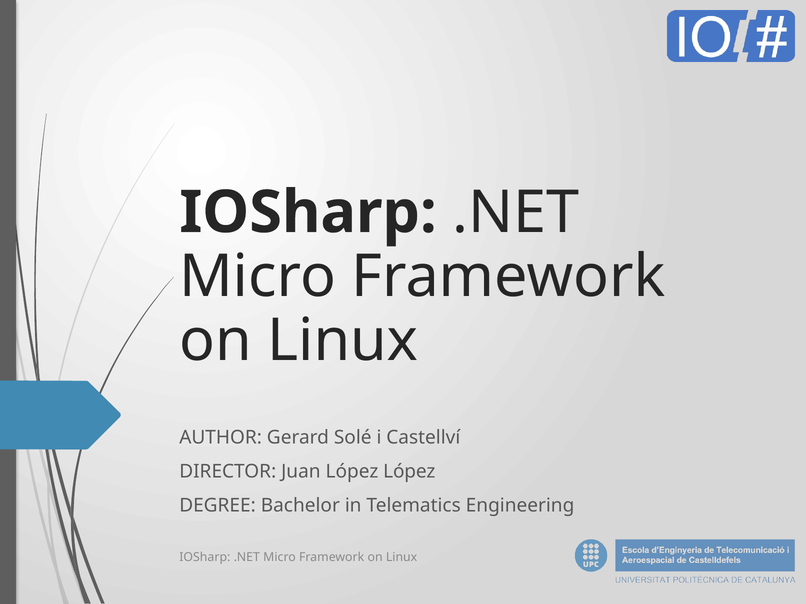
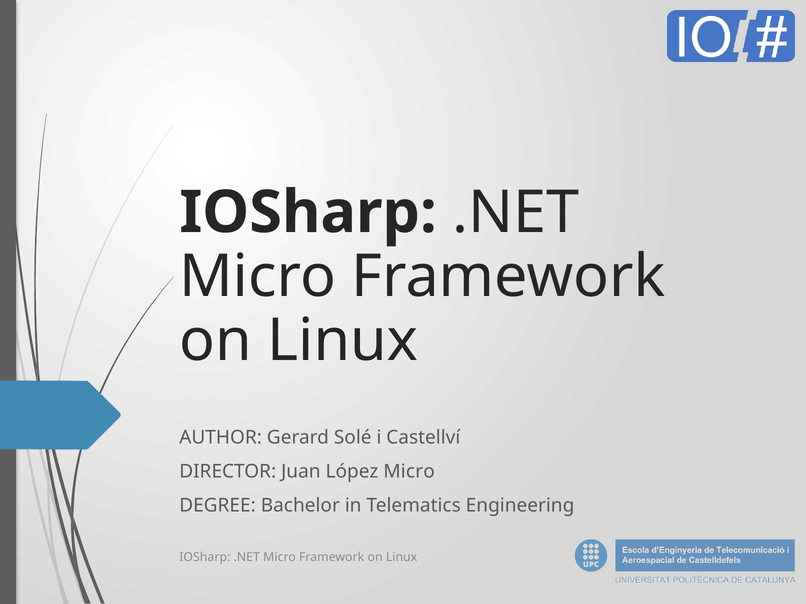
López López: López -> Micro (409, 472)
